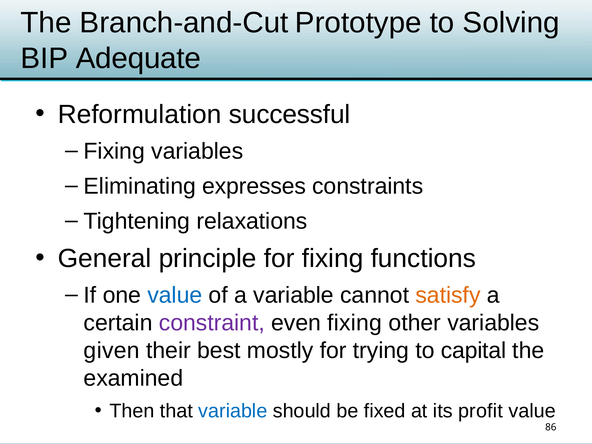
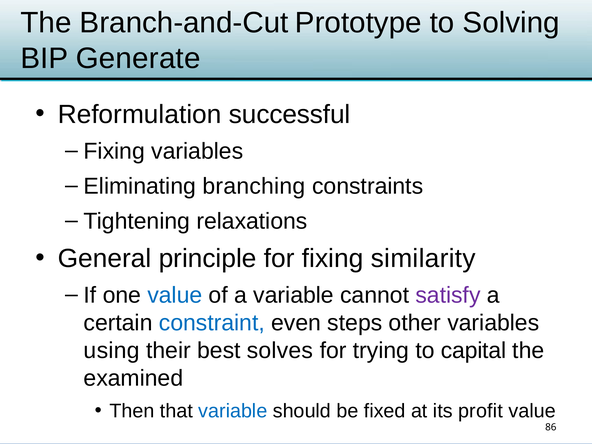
Adequate: Adequate -> Generate (138, 58)
expresses: expresses -> branching (254, 186)
functions: functions -> similarity (423, 258)
satisfy colour: orange -> purple (448, 295)
constraint colour: purple -> blue (212, 323)
even fixing: fixing -> steps (355, 323)
given: given -> using (112, 351)
mostly: mostly -> solves (280, 351)
